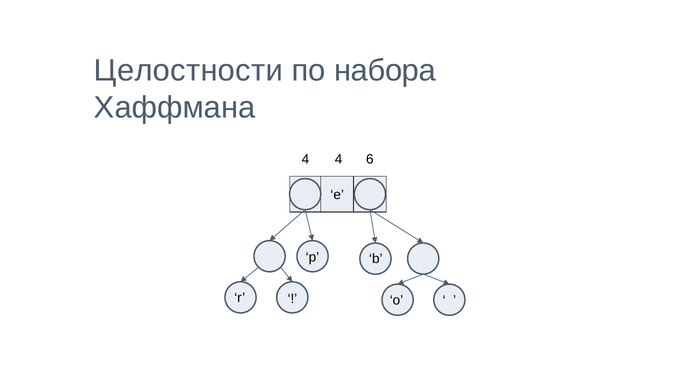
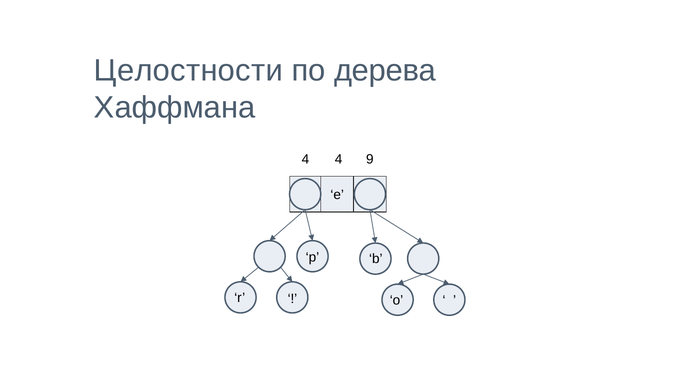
набора: набора -> дерева (385, 71)
6: 6 -> 9 (370, 160)
